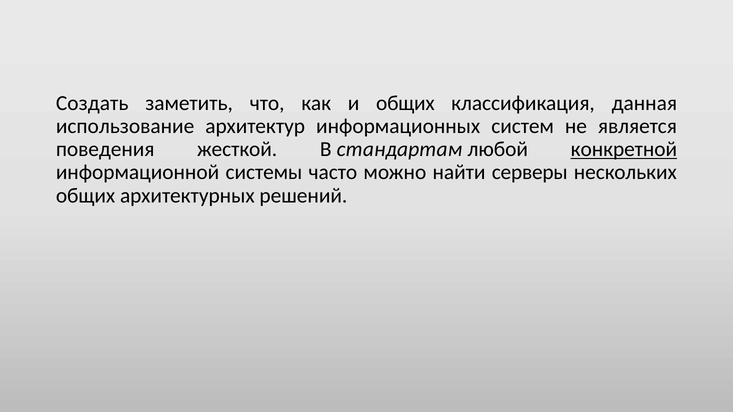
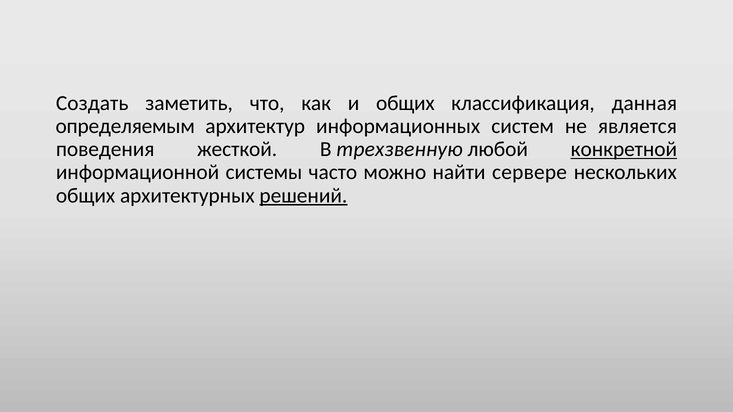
использование: использование -> определяемым (125, 126)
стандартам: стандартам -> трехзвенную (400, 149)
серверы: серверы -> сервере (530, 173)
решений underline: none -> present (303, 196)
